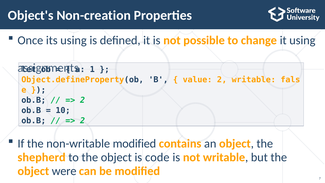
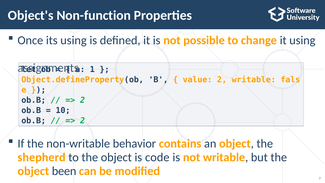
Non-creation: Non-creation -> Non-function (94, 15)
non-writable modified: modified -> behavior (134, 143)
were: were -> been (64, 171)
